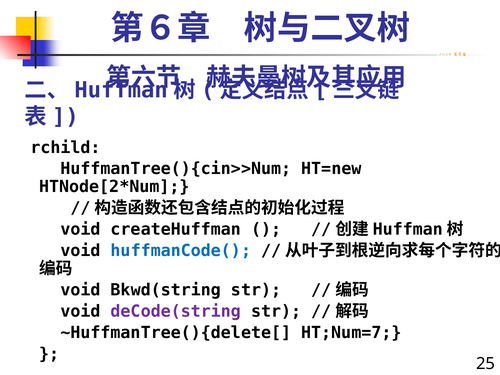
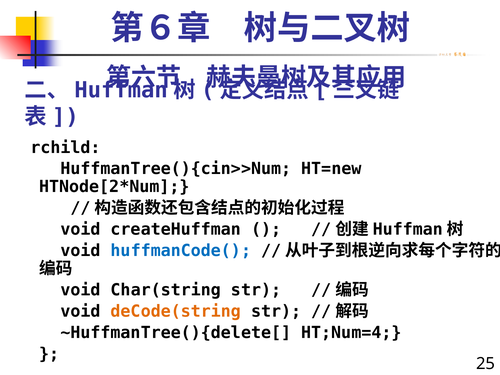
Bkwd(string: Bkwd(string -> Char(string (166, 290)
deCode(string colour: purple -> orange (176, 311)
HT;Num=7: HT;Num=7 -> HT;Num=4 (351, 333)
